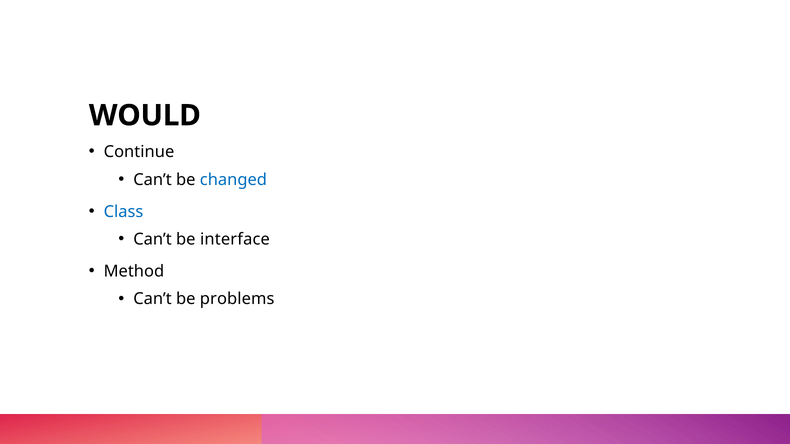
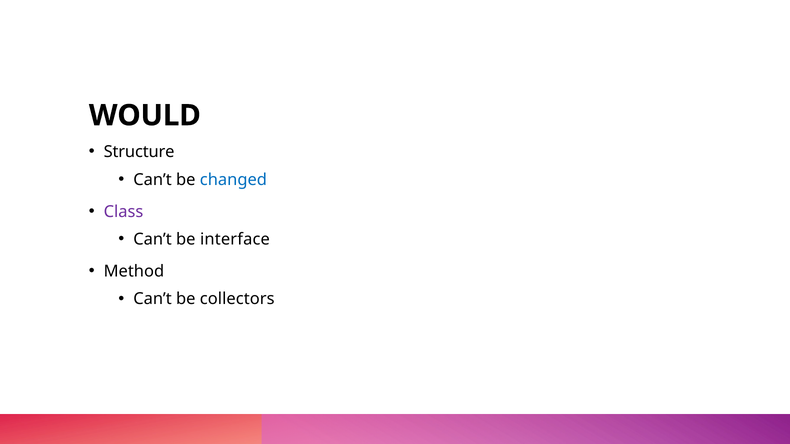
Continue: Continue -> Structure (139, 152)
Class colour: blue -> purple (124, 212)
problems: problems -> collectors (237, 299)
